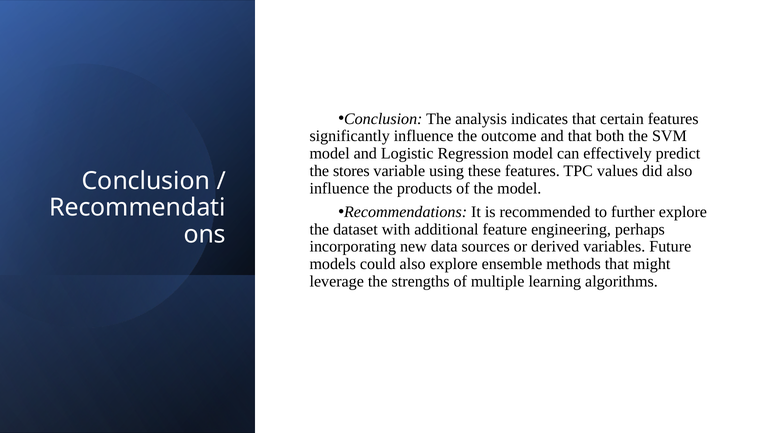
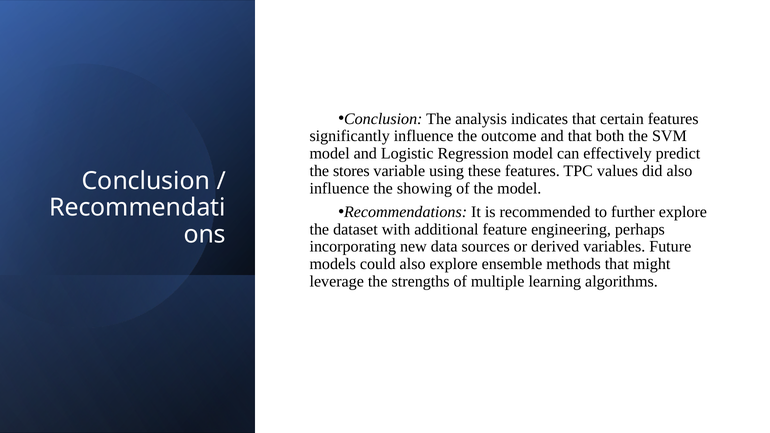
products: products -> showing (424, 188)
